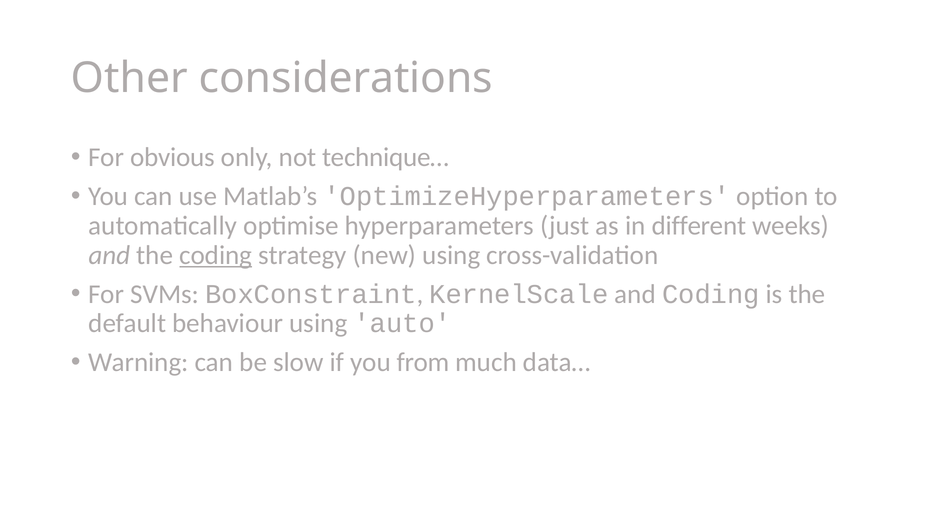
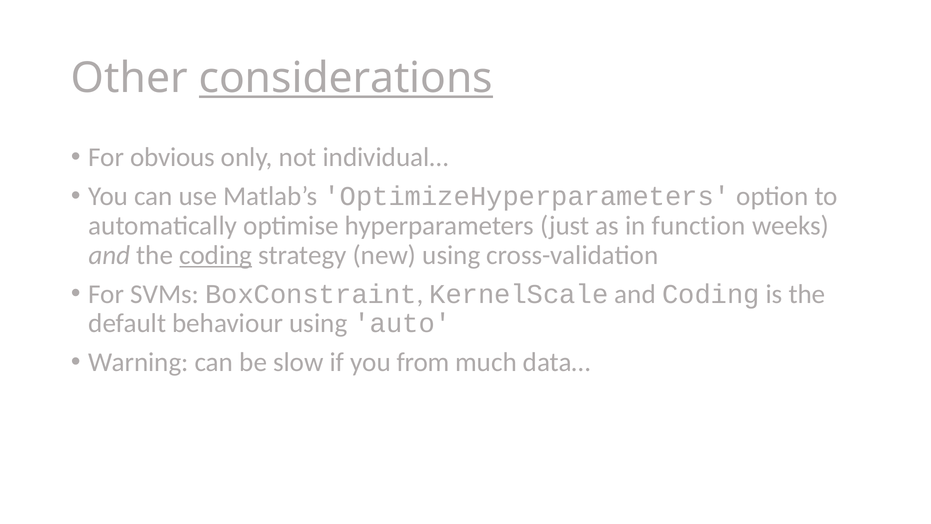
considerations underline: none -> present (346, 78)
technique…: technique… -> individual… (385, 157)
different: different -> function (699, 226)
